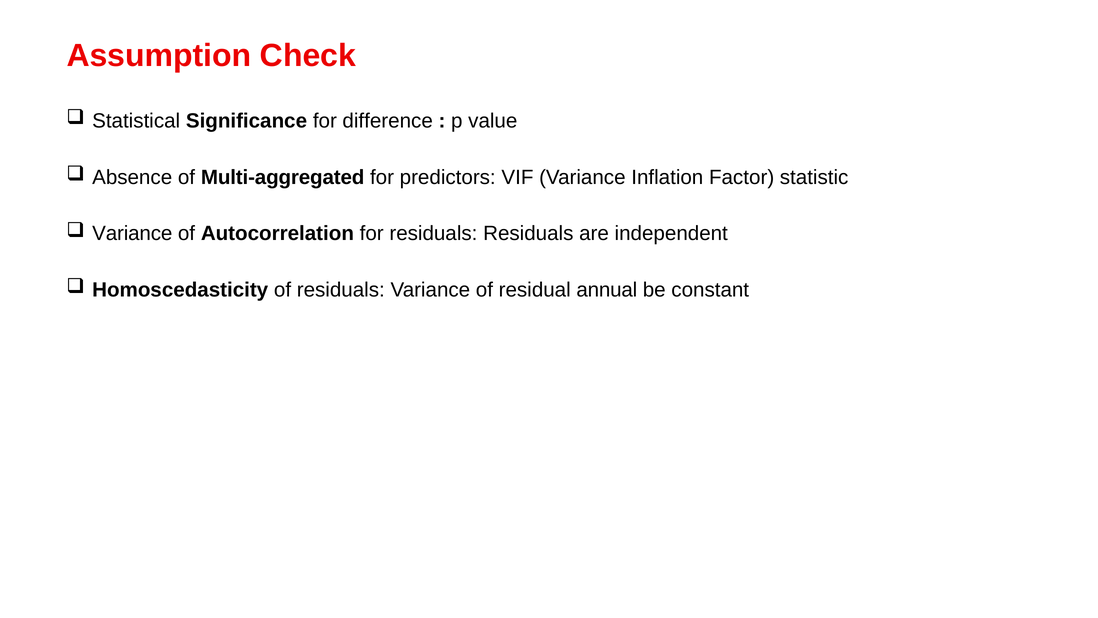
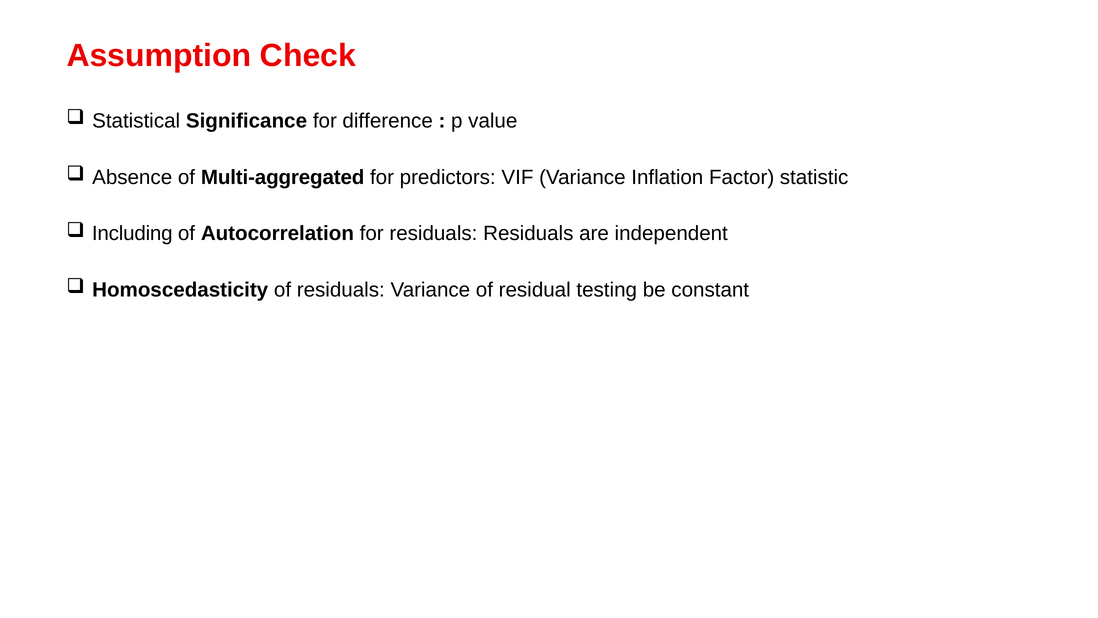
Variance: Variance -> Including (132, 233)
annual: annual -> testing (607, 290)
